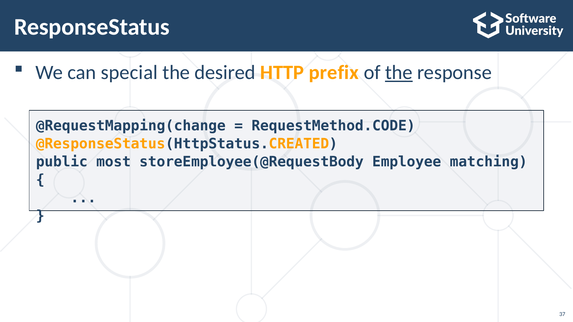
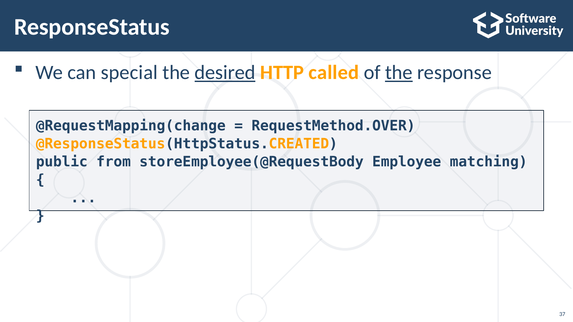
desired underline: none -> present (225, 73)
prefix: prefix -> called (334, 73)
RequestMethod.CODE: RequestMethod.CODE -> RequestMethod.OVER (333, 126)
most: most -> from (114, 162)
